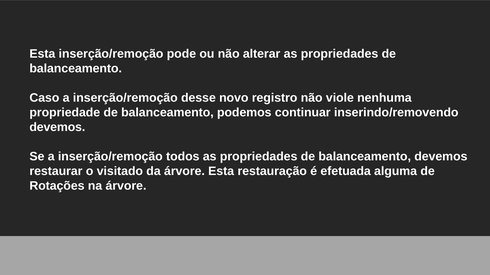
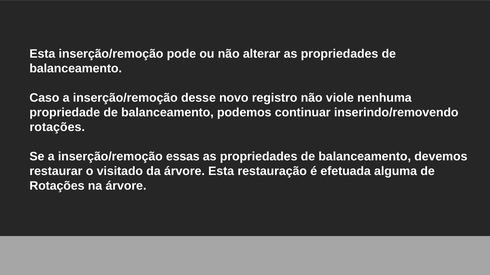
devemos: devemos -> rotações (57, 128)
todos: todos -> essas (183, 157)
